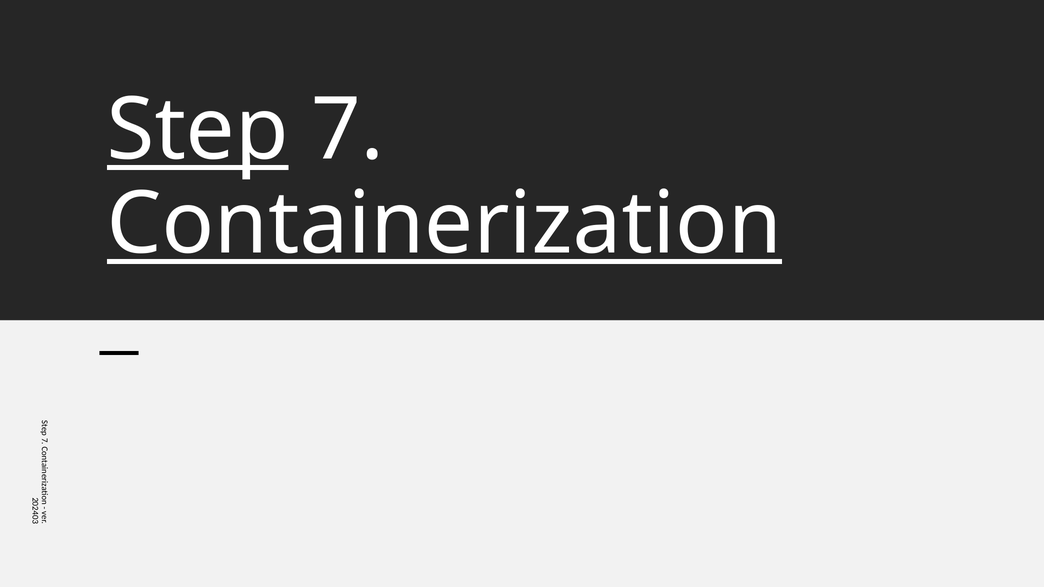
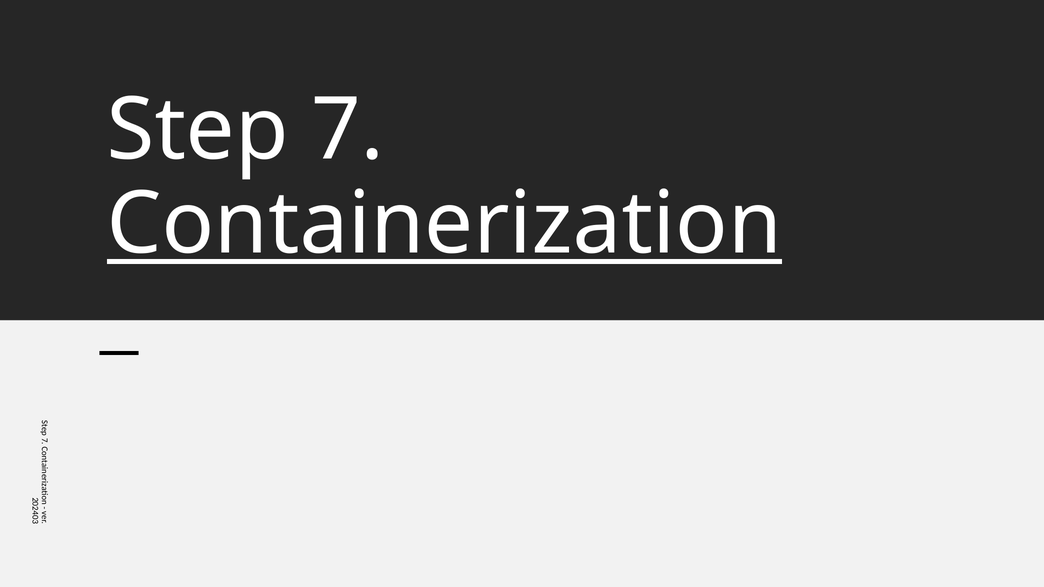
Step underline: present -> none (198, 130)
